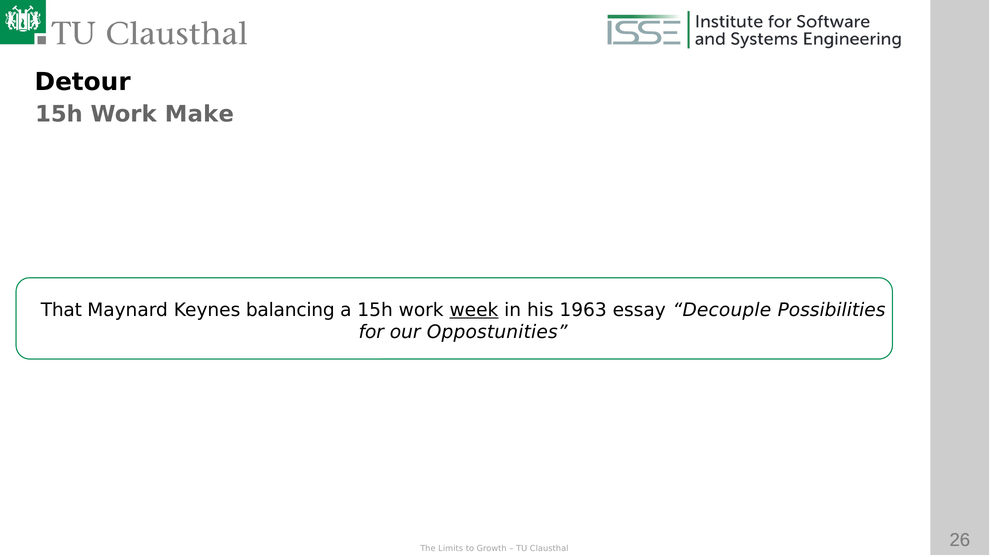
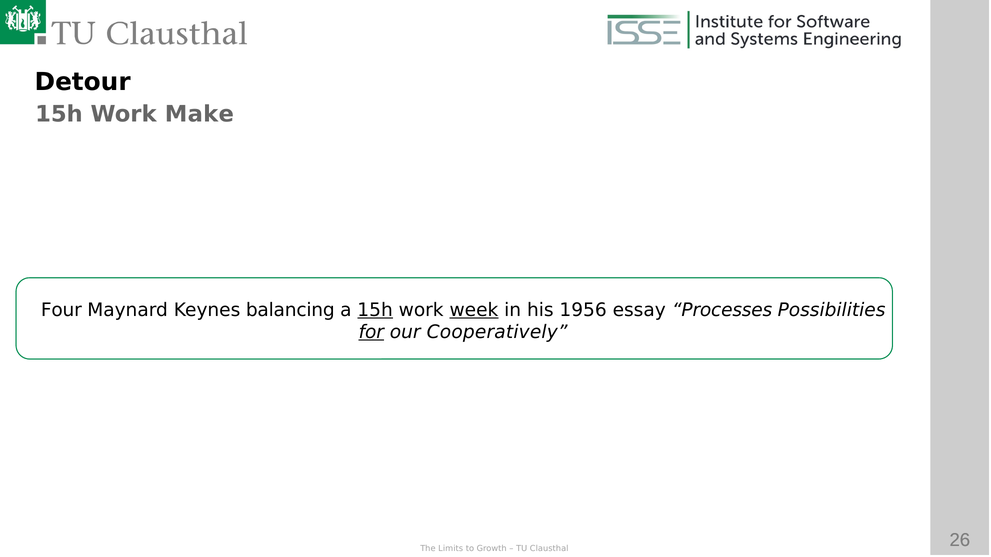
That: That -> Four (61, 310)
15h underline: none -> present (375, 310)
1963: 1963 -> 1956 (583, 310)
Decouple: Decouple -> Processes (722, 310)
for underline: none -> present (371, 332)
Oppostunities: Oppostunities -> Cooperatively (497, 332)
